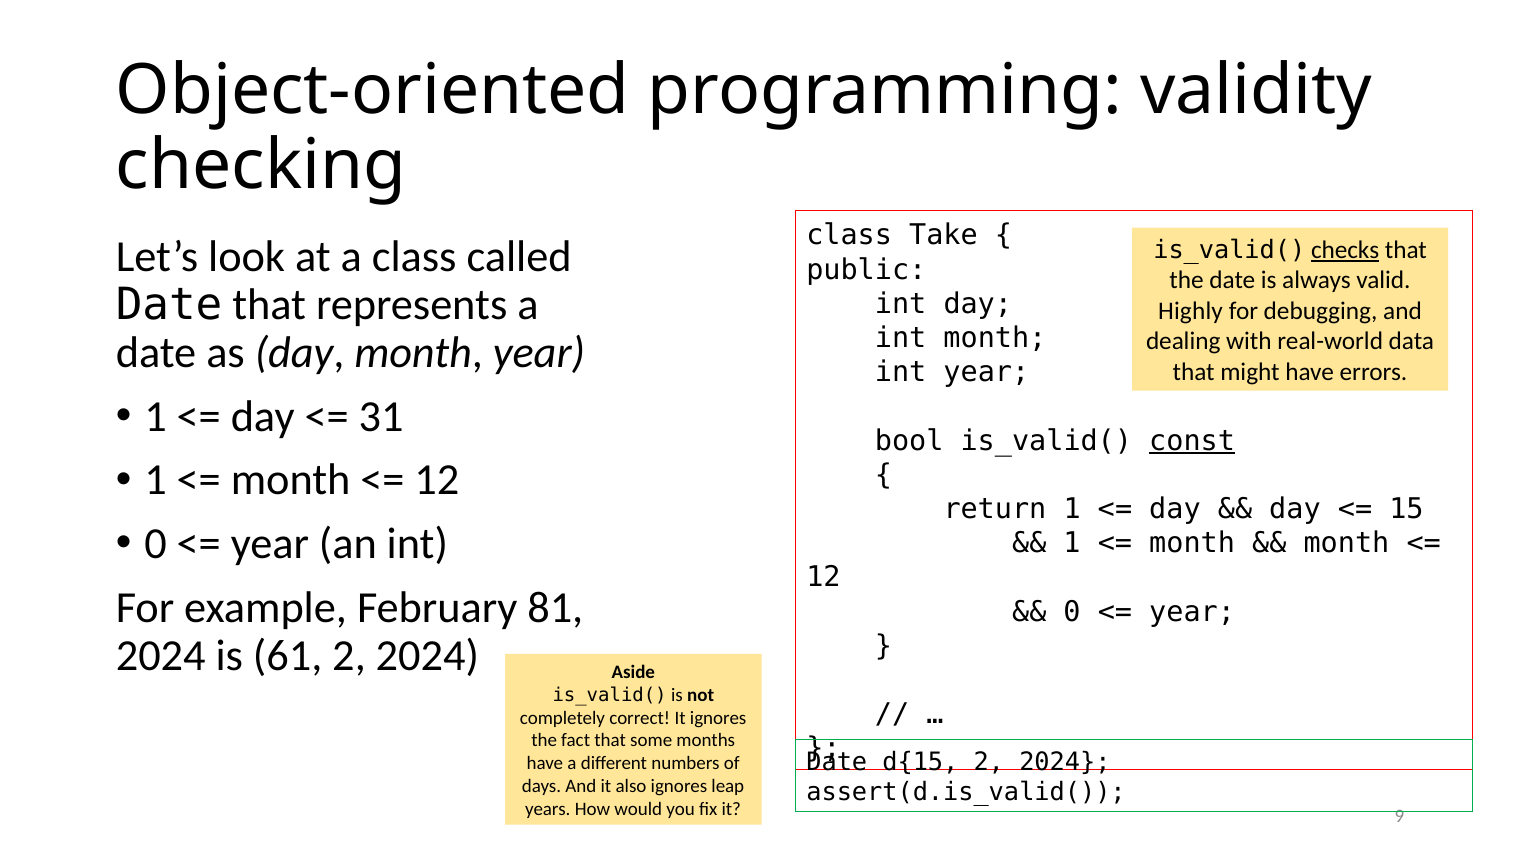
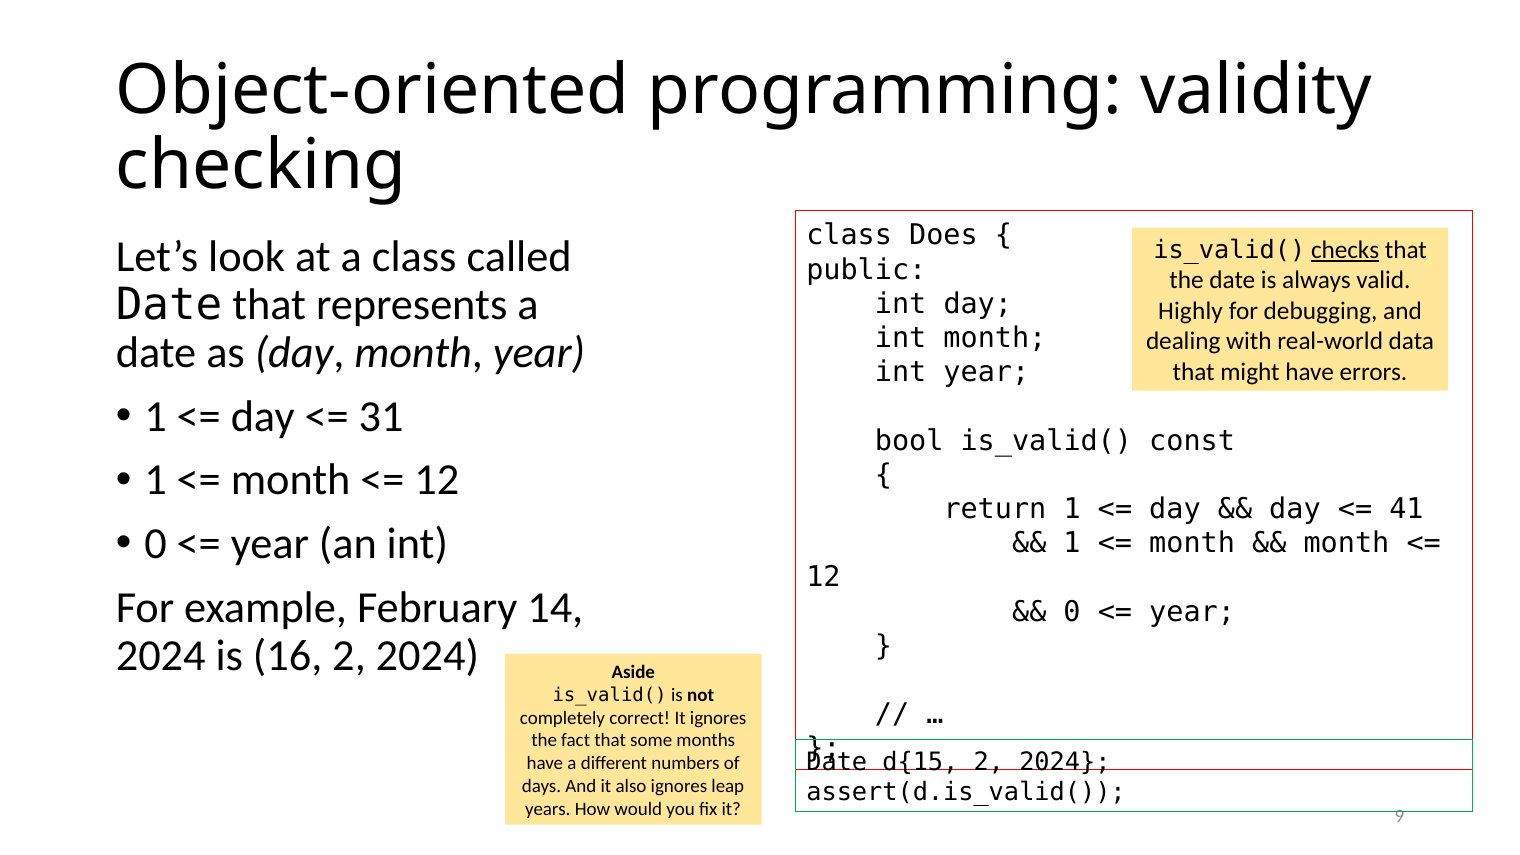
Take: Take -> Does (943, 235)
const underline: present -> none (1192, 441)
15: 15 -> 41 (1406, 509)
81: 81 -> 14 (555, 608)
61: 61 -> 16 (288, 656)
